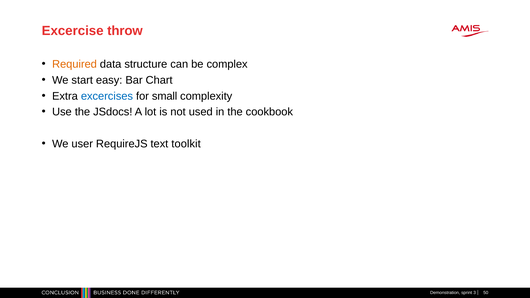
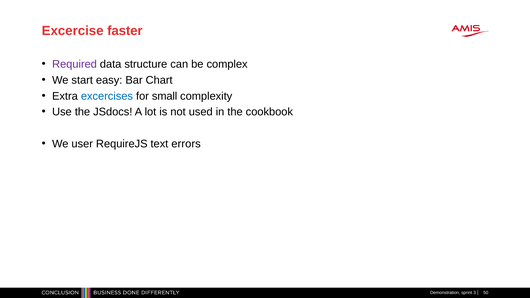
throw: throw -> faster (125, 31)
Required colour: orange -> purple (75, 64)
toolkit: toolkit -> errors (186, 144)
